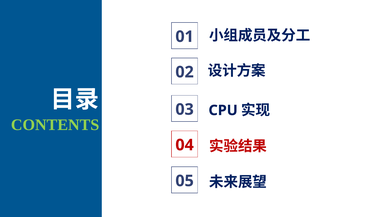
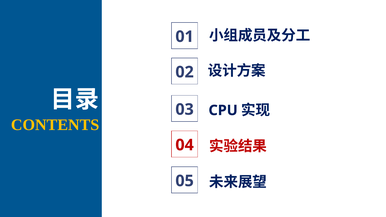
CONTENTS colour: light green -> yellow (55, 125)
